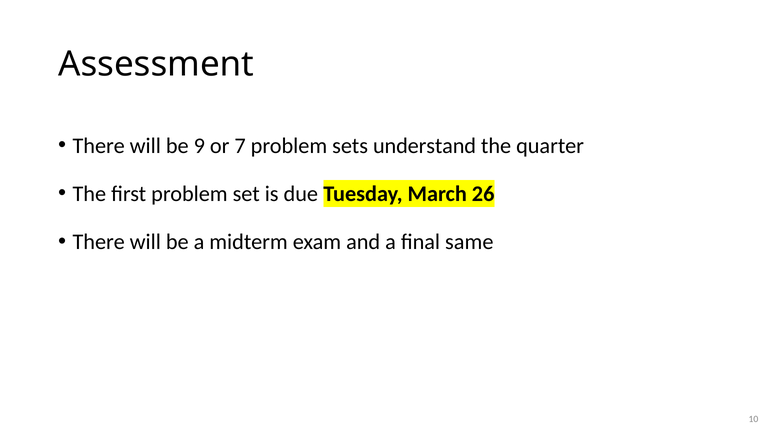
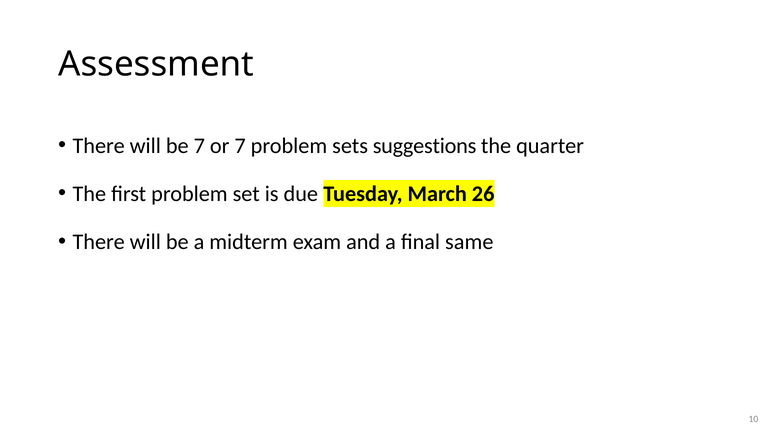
be 9: 9 -> 7 (199, 146)
understand: understand -> suggestions (425, 146)
